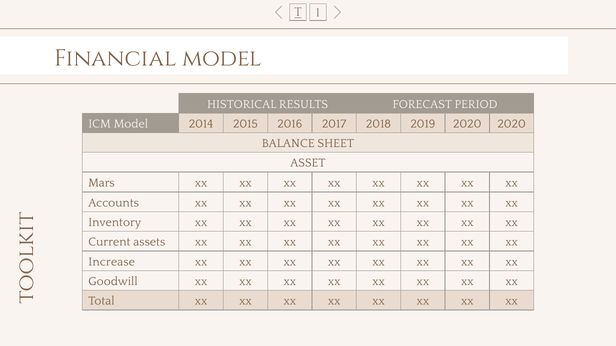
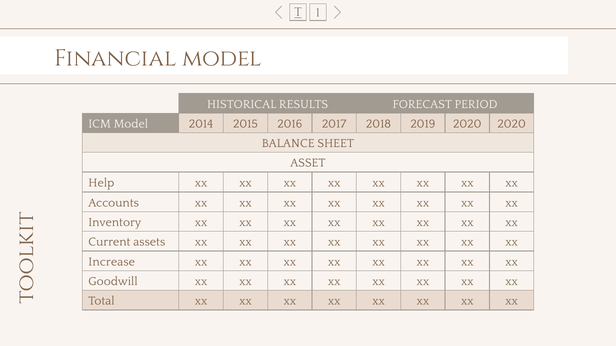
Mars: Mars -> Help (101, 183)
